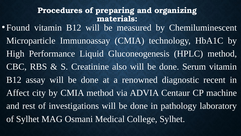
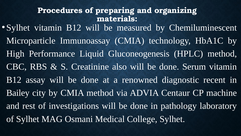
Found: Found -> Sylhet (18, 28)
Affect: Affect -> Bailey (18, 93)
